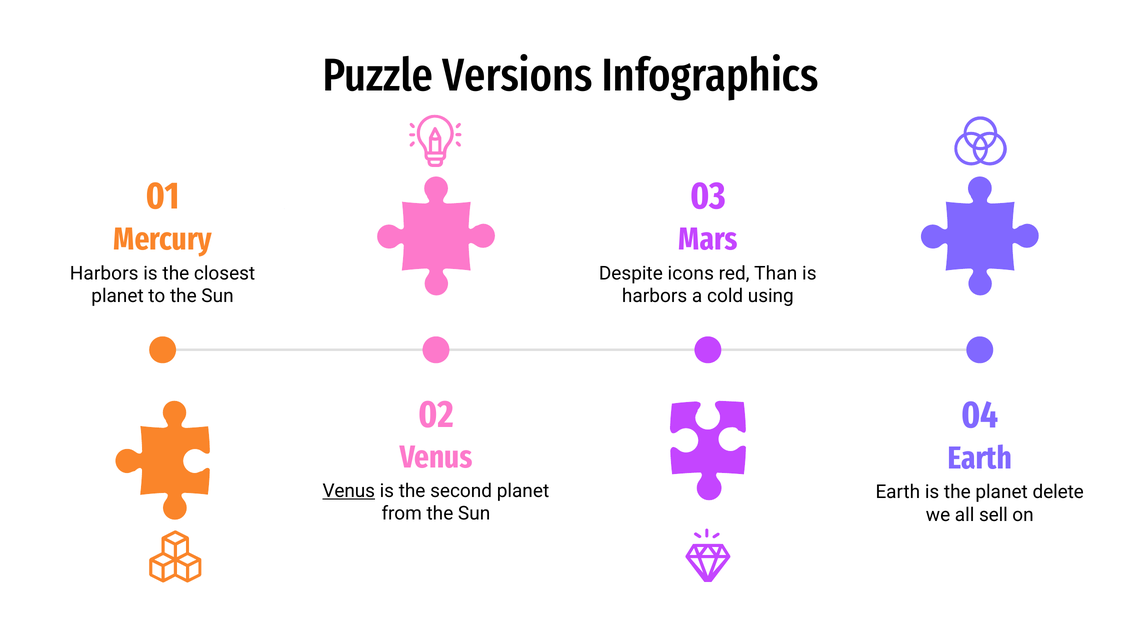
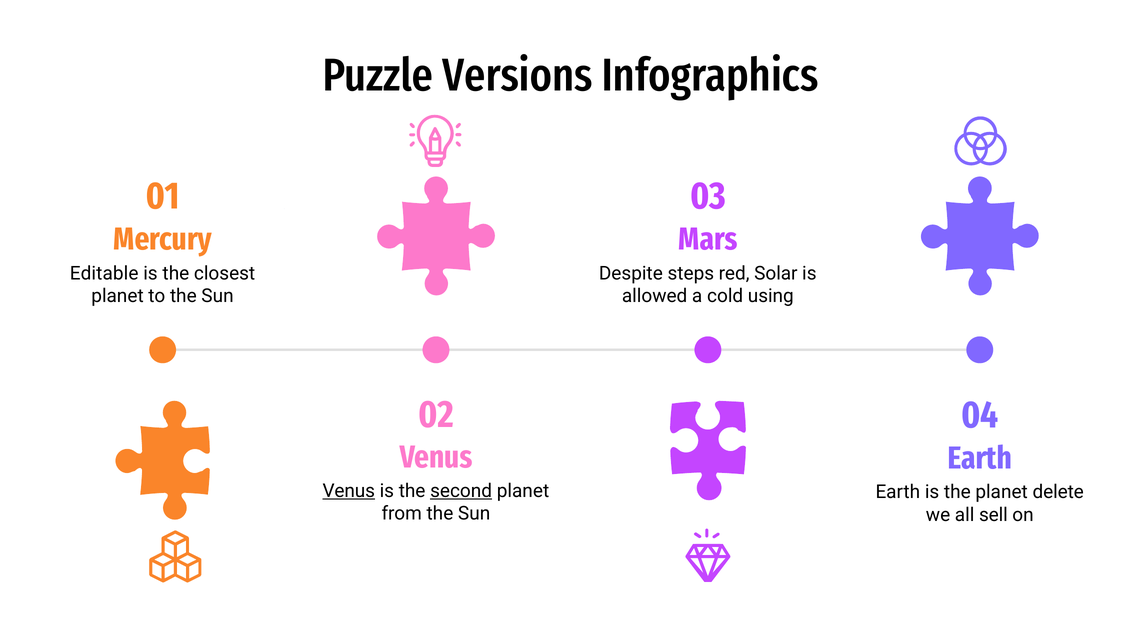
Harbors: Harbors -> Editable (104, 274)
icons: icons -> steps (691, 274)
Than: Than -> Solar (776, 274)
harbors: harbors -> allowed (655, 296)
second underline: none -> present (461, 491)
